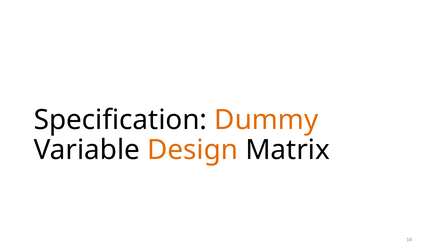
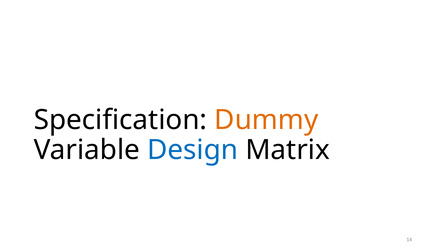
Design colour: orange -> blue (193, 150)
